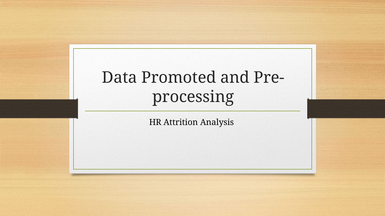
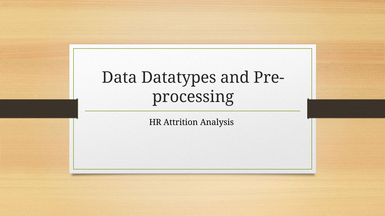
Promoted: Promoted -> Datatypes (179, 78)
